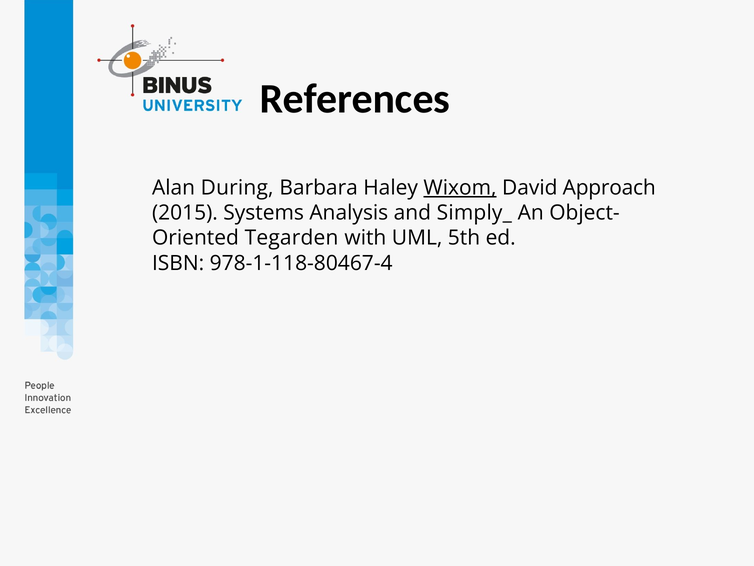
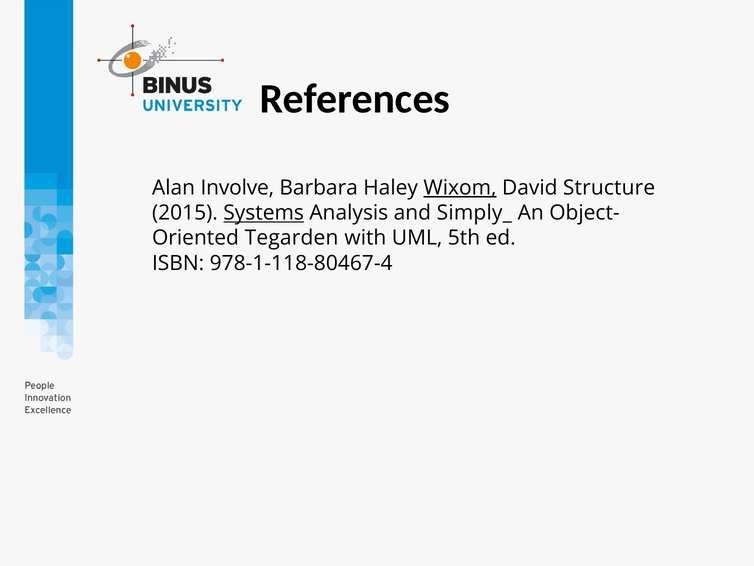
During: During -> Involve (237, 188)
Approach: Approach -> Structure (609, 188)
Systems underline: none -> present (264, 213)
